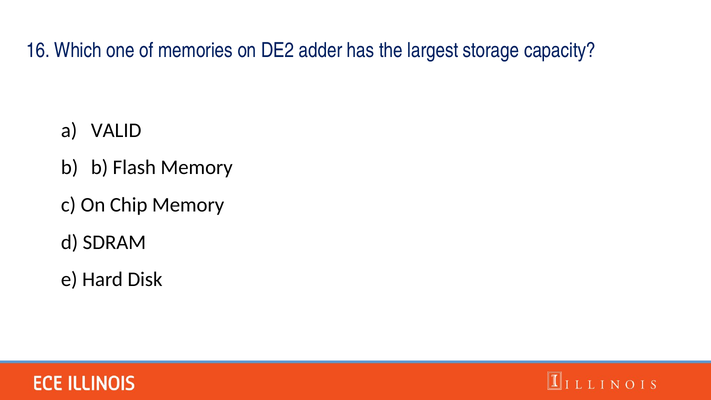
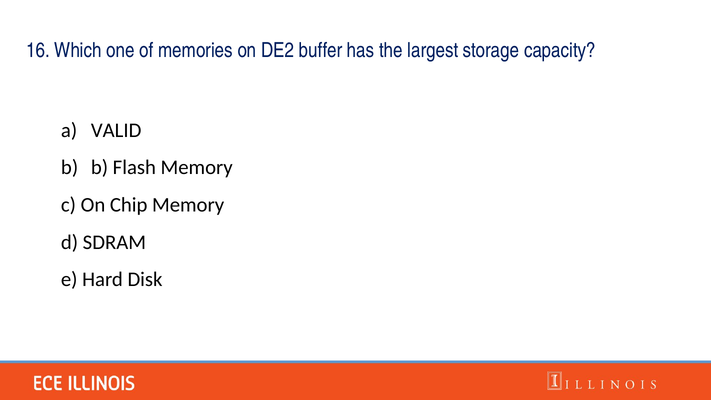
adder: adder -> buffer (321, 51)
